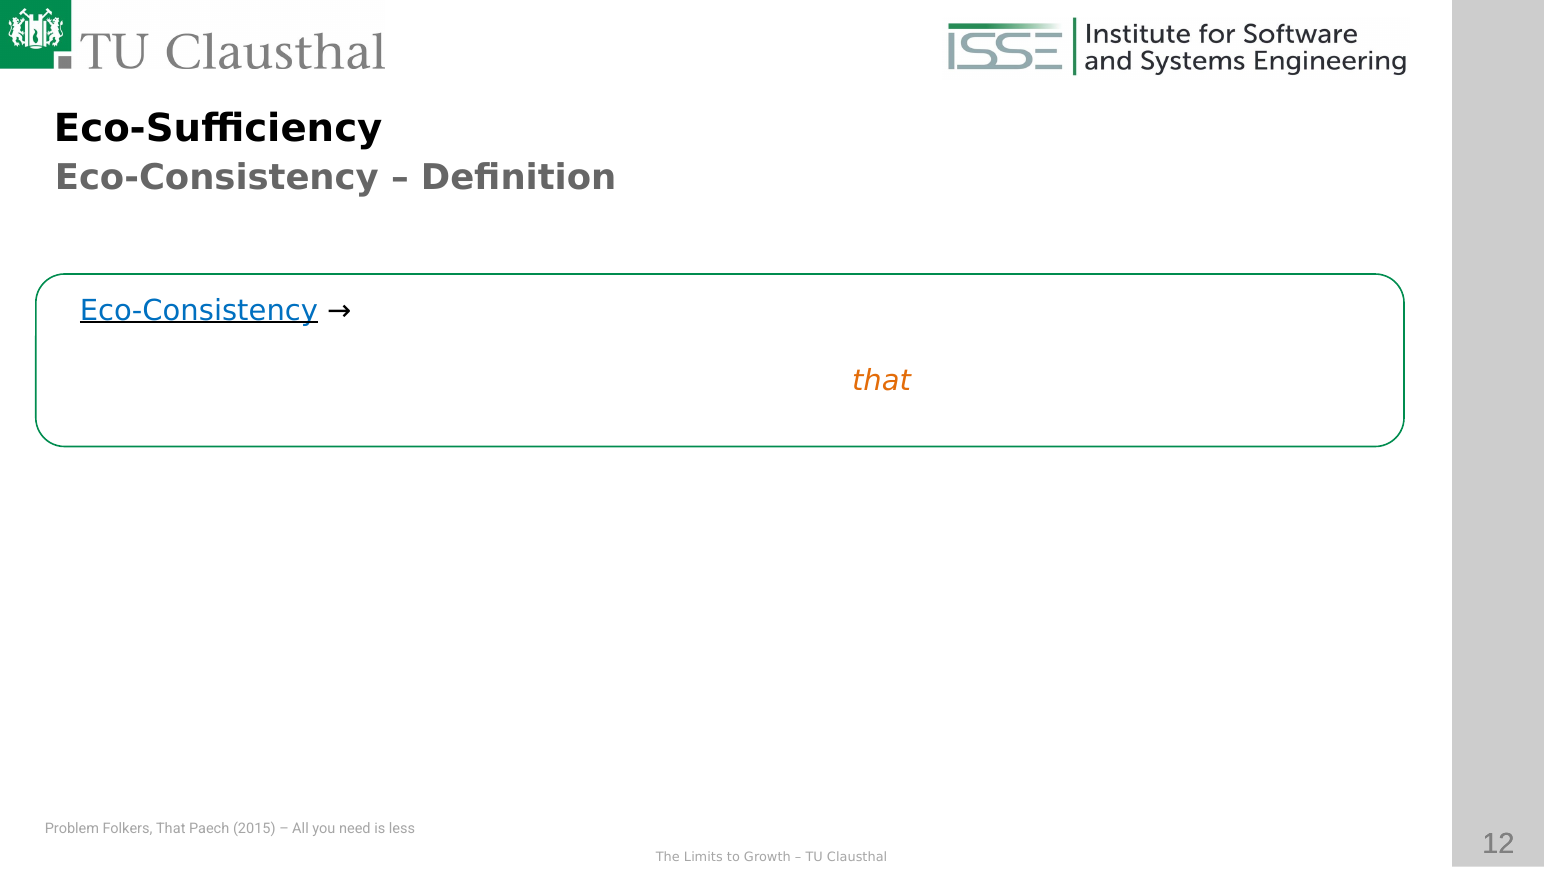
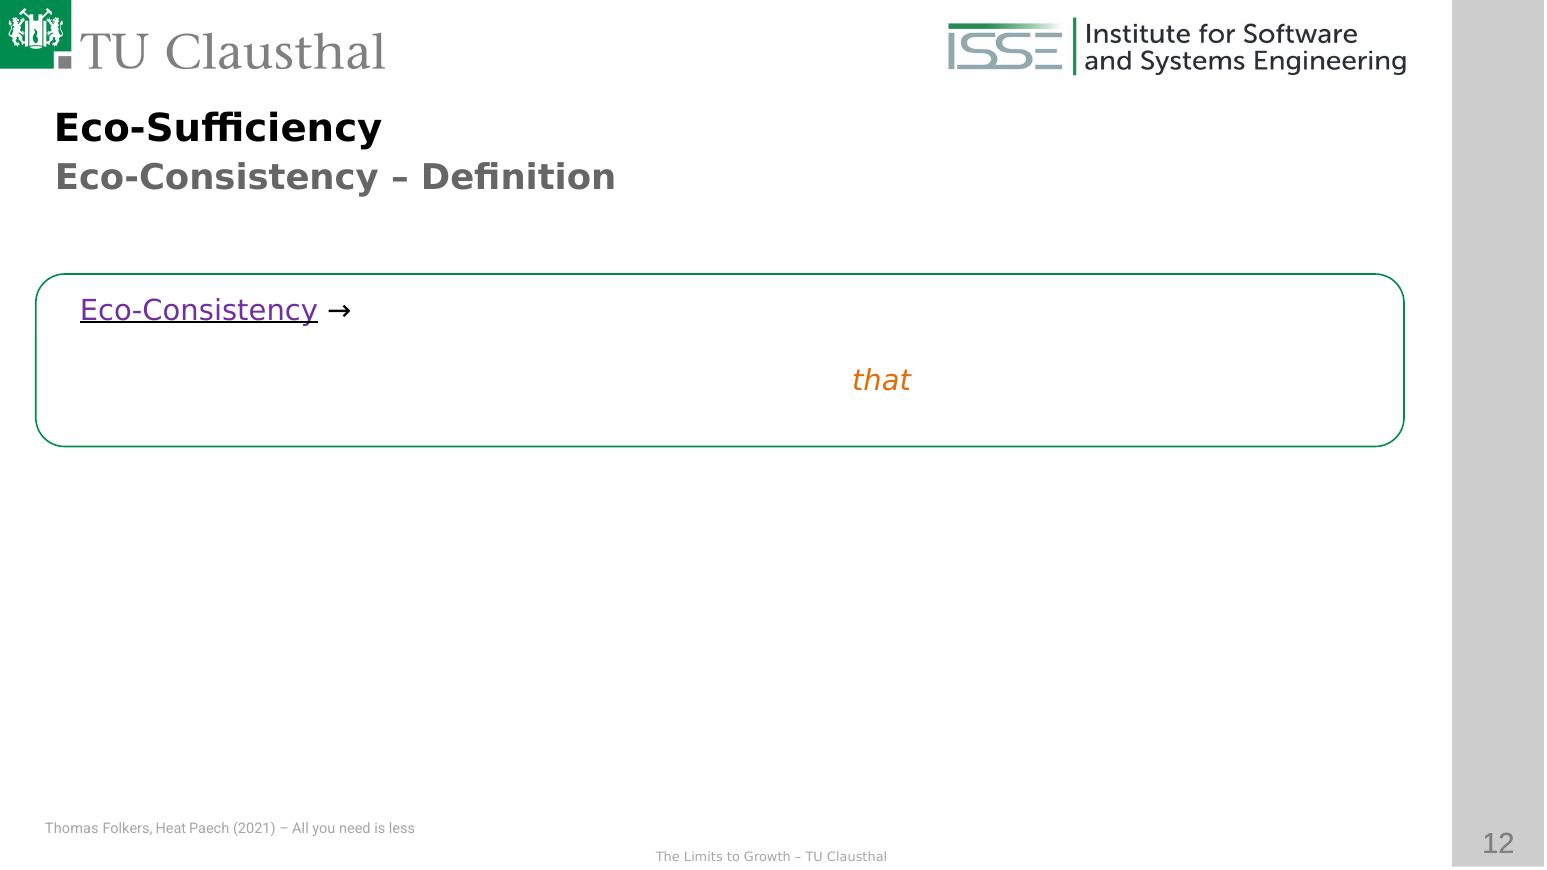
Eco-Consistency colour: blue -> purple (199, 311)
Problem: Problem -> Thomas (72, 829)
Folkers That: That -> Heat (171, 829)
2015: 2015 -> 2021 (254, 829)
